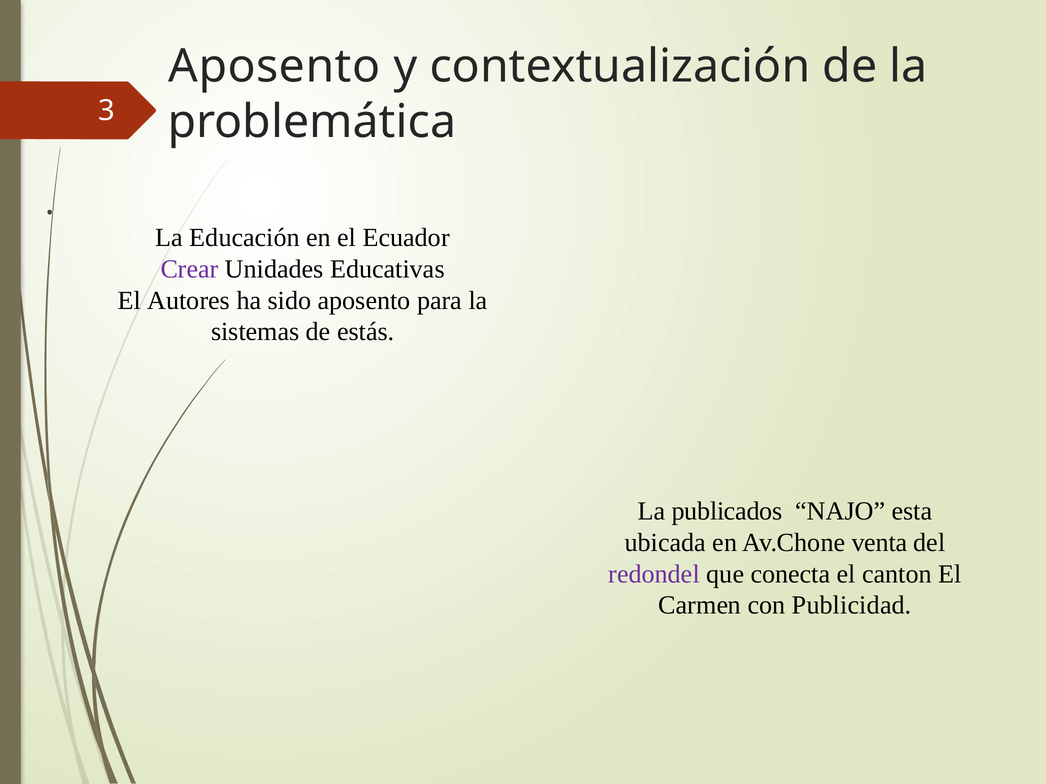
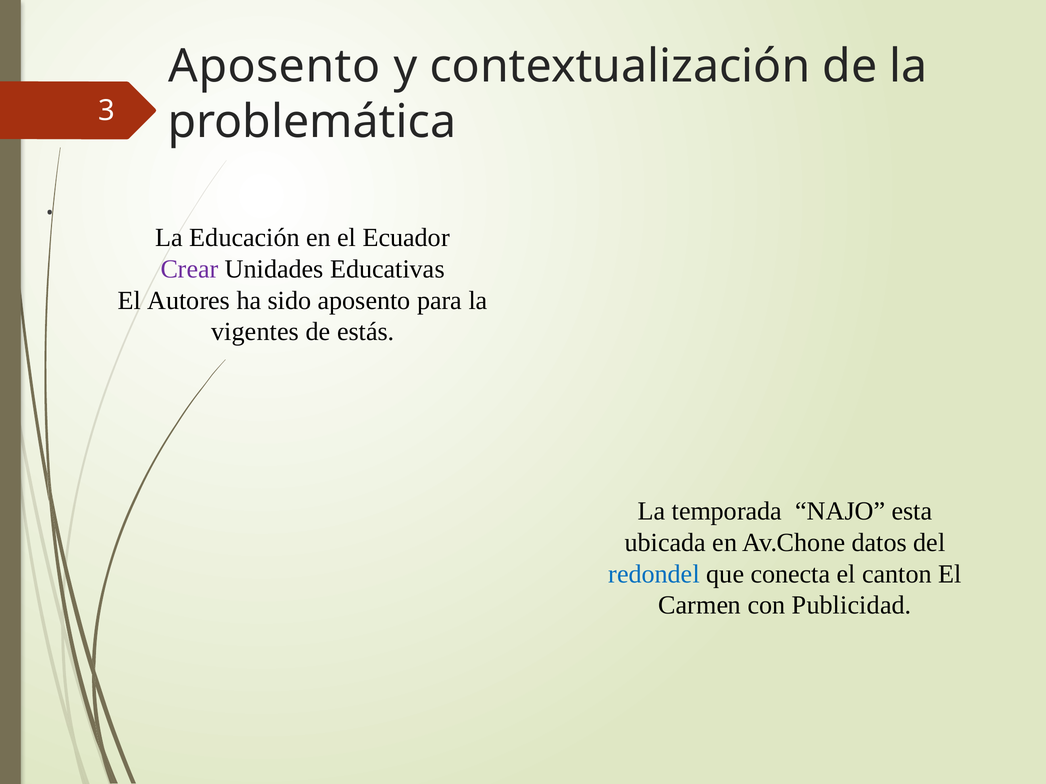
sistemas: sistemas -> vigentes (255, 332)
publicados: publicados -> temporada (727, 512)
venta: venta -> datos (879, 543)
redondel colour: purple -> blue (654, 574)
